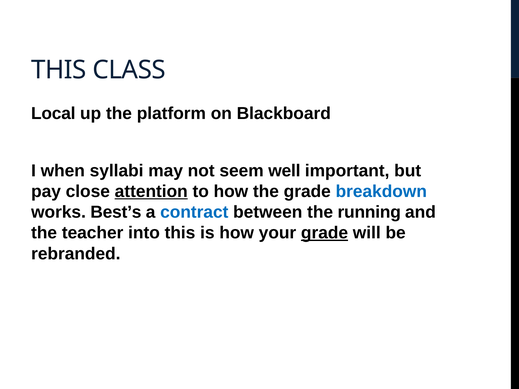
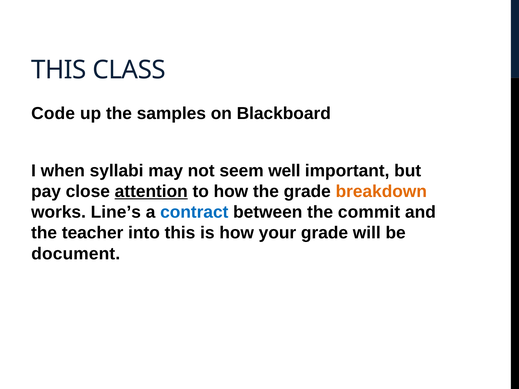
Local: Local -> Code (53, 114)
platform: platform -> samples (171, 114)
breakdown colour: blue -> orange (381, 192)
Best’s: Best’s -> Line’s (116, 212)
running: running -> commit (369, 212)
grade underline: present -> none (325, 233)
rebranded: rebranded -> document (76, 254)
